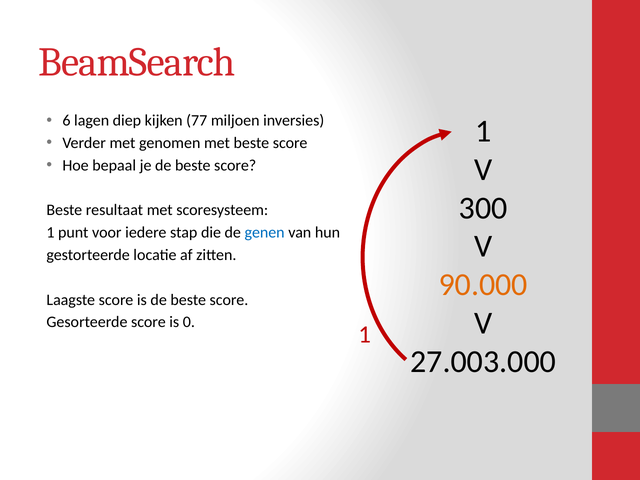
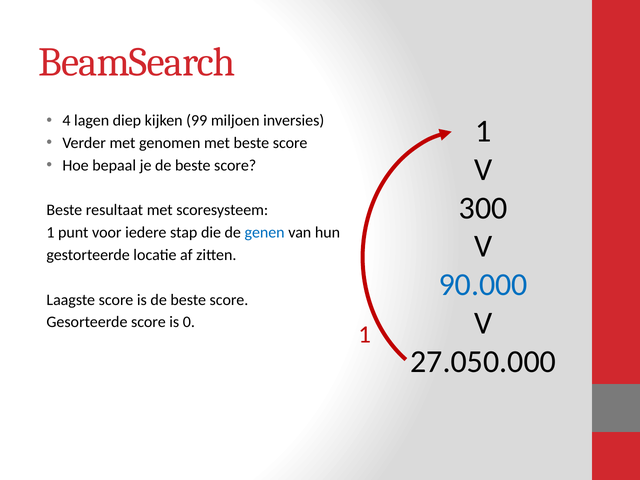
6: 6 -> 4 (66, 121)
77: 77 -> 99 (197, 121)
90.000 colour: orange -> blue (483, 285)
27.003.000: 27.003.000 -> 27.050.000 (483, 362)
